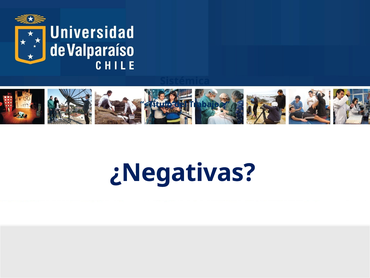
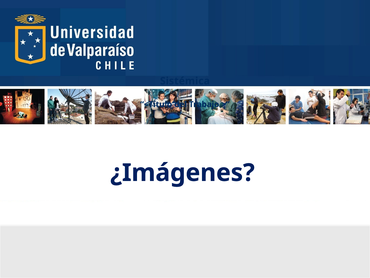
¿Negativas: ¿Negativas -> ¿Imágenes (183, 173)
